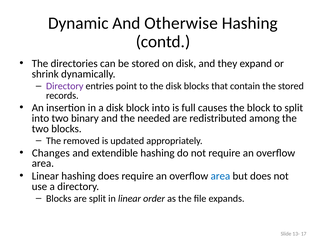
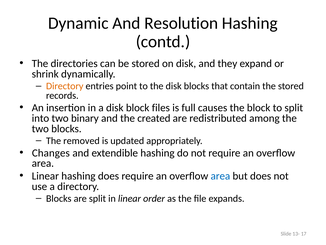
Otherwise: Otherwise -> Resolution (181, 23)
Directory colour: purple -> orange (65, 86)
block into: into -> files (161, 108)
needed: needed -> created (154, 118)
